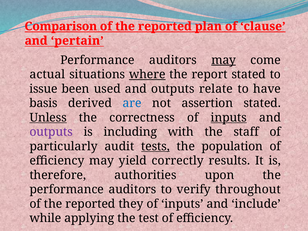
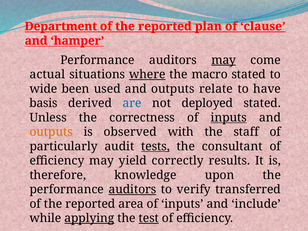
Comparison: Comparison -> Department (61, 26)
pertain: pertain -> hamper (77, 41)
report: report -> macro (210, 74)
issue: issue -> wide (43, 89)
assertion: assertion -> deployed (207, 103)
Unless underline: present -> none (48, 118)
outputs colour: purple -> orange (51, 132)
including: including -> observed (130, 132)
population: population -> consultant (232, 146)
authorities: authorities -> knowledge (145, 175)
auditors underline: none -> present (132, 189)
throughout: throughout -> transferred (248, 189)
they: they -> area (131, 204)
applying underline: none -> present (89, 218)
test underline: none -> present (149, 218)
